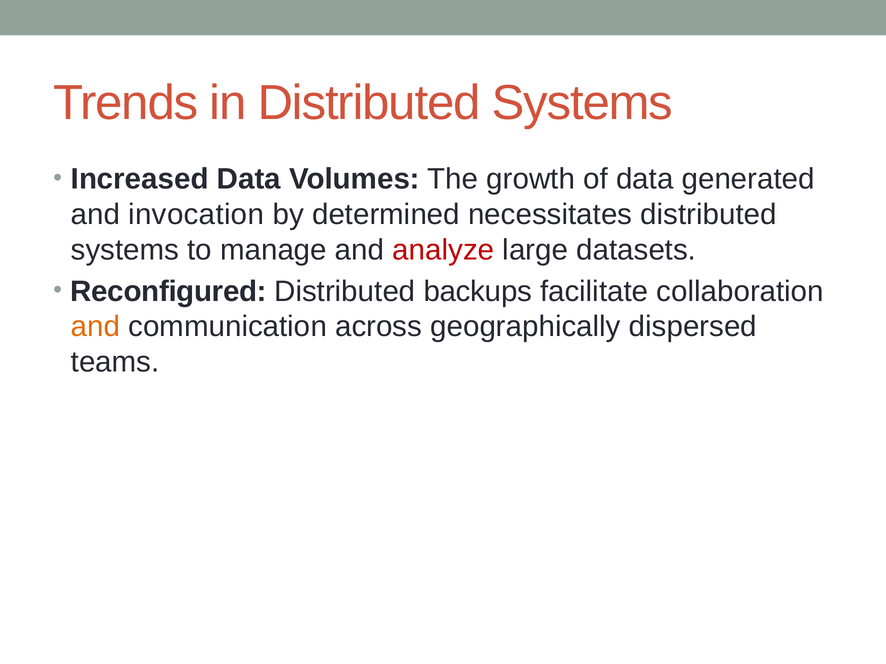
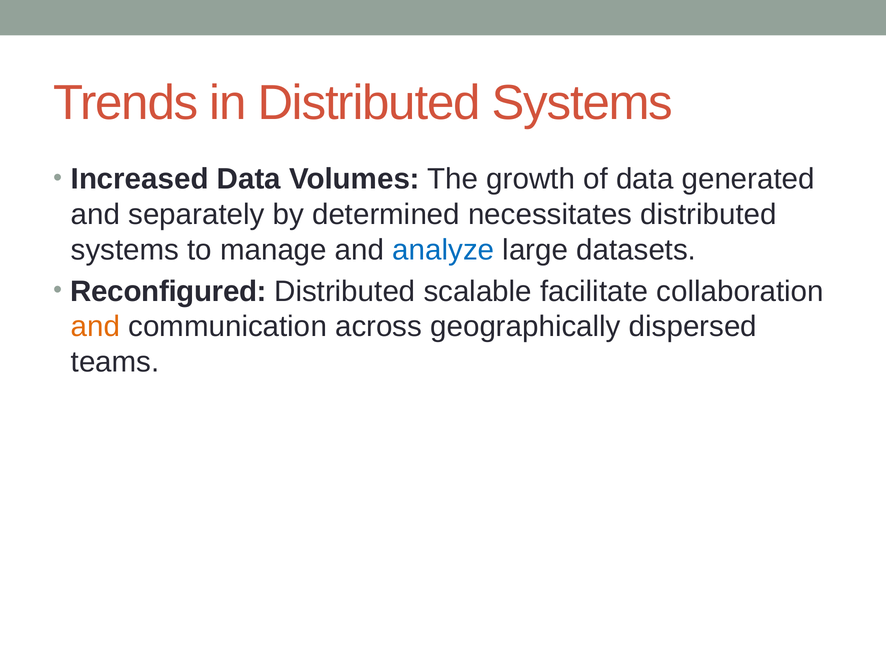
invocation: invocation -> separately (196, 215)
analyze colour: red -> blue (443, 250)
backups: backups -> scalable (478, 291)
